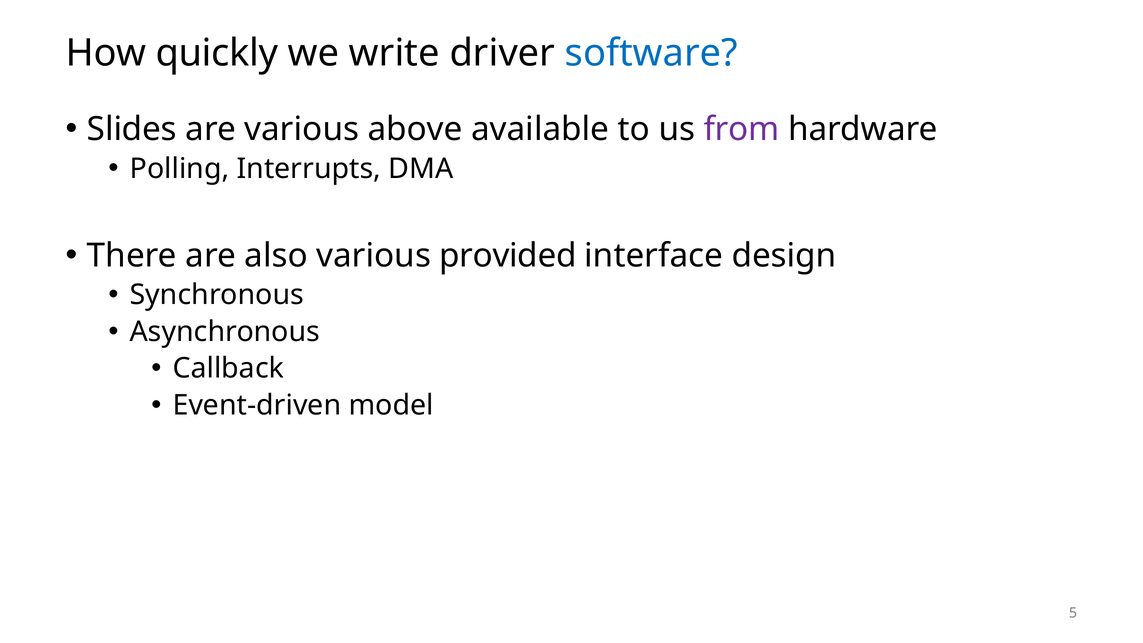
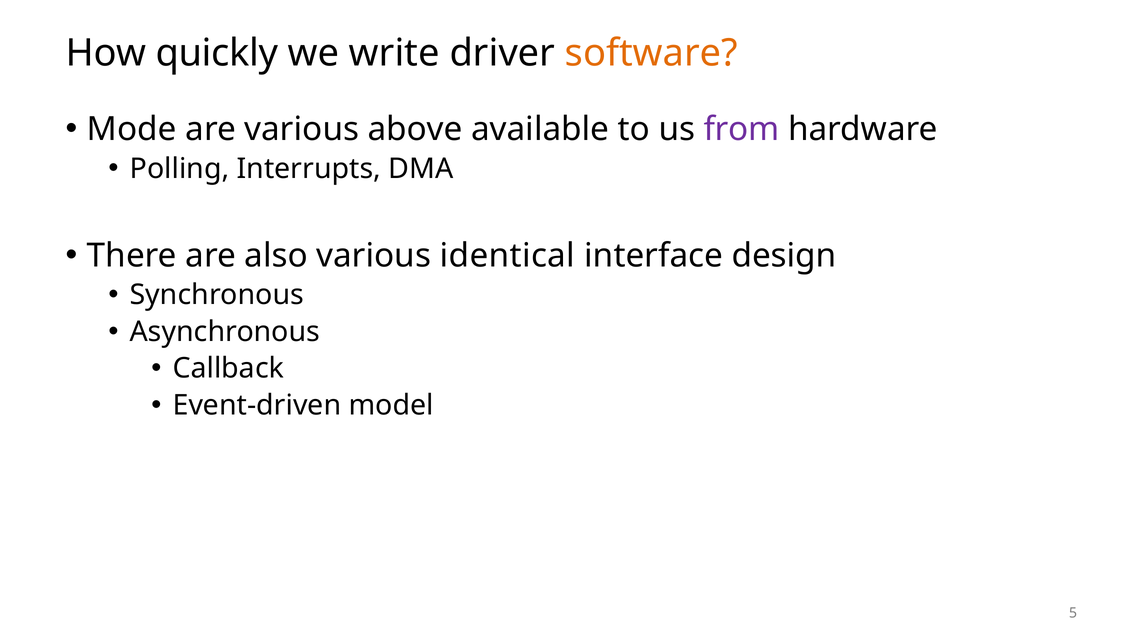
software colour: blue -> orange (651, 53)
Slides: Slides -> Mode (132, 129)
provided: provided -> identical (508, 256)
